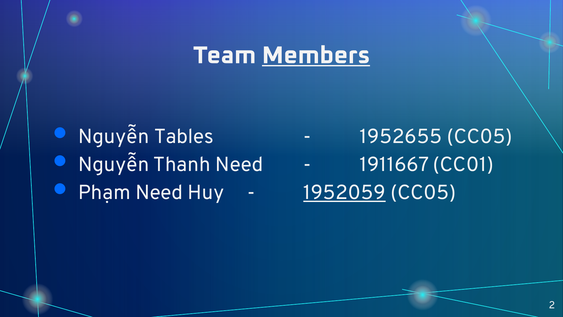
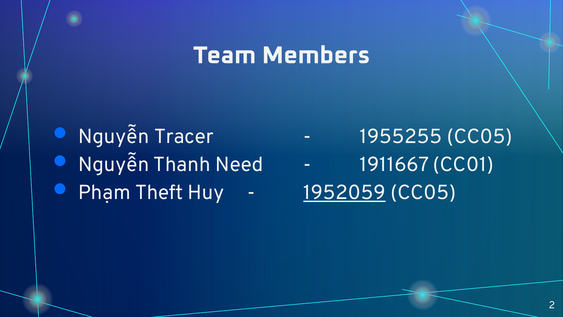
Members underline: present -> none (316, 55)
Tables: Tables -> Tracer (184, 136)
1952655: 1952655 -> 1955255 (401, 136)
Phạm Need: Need -> Theft (159, 192)
